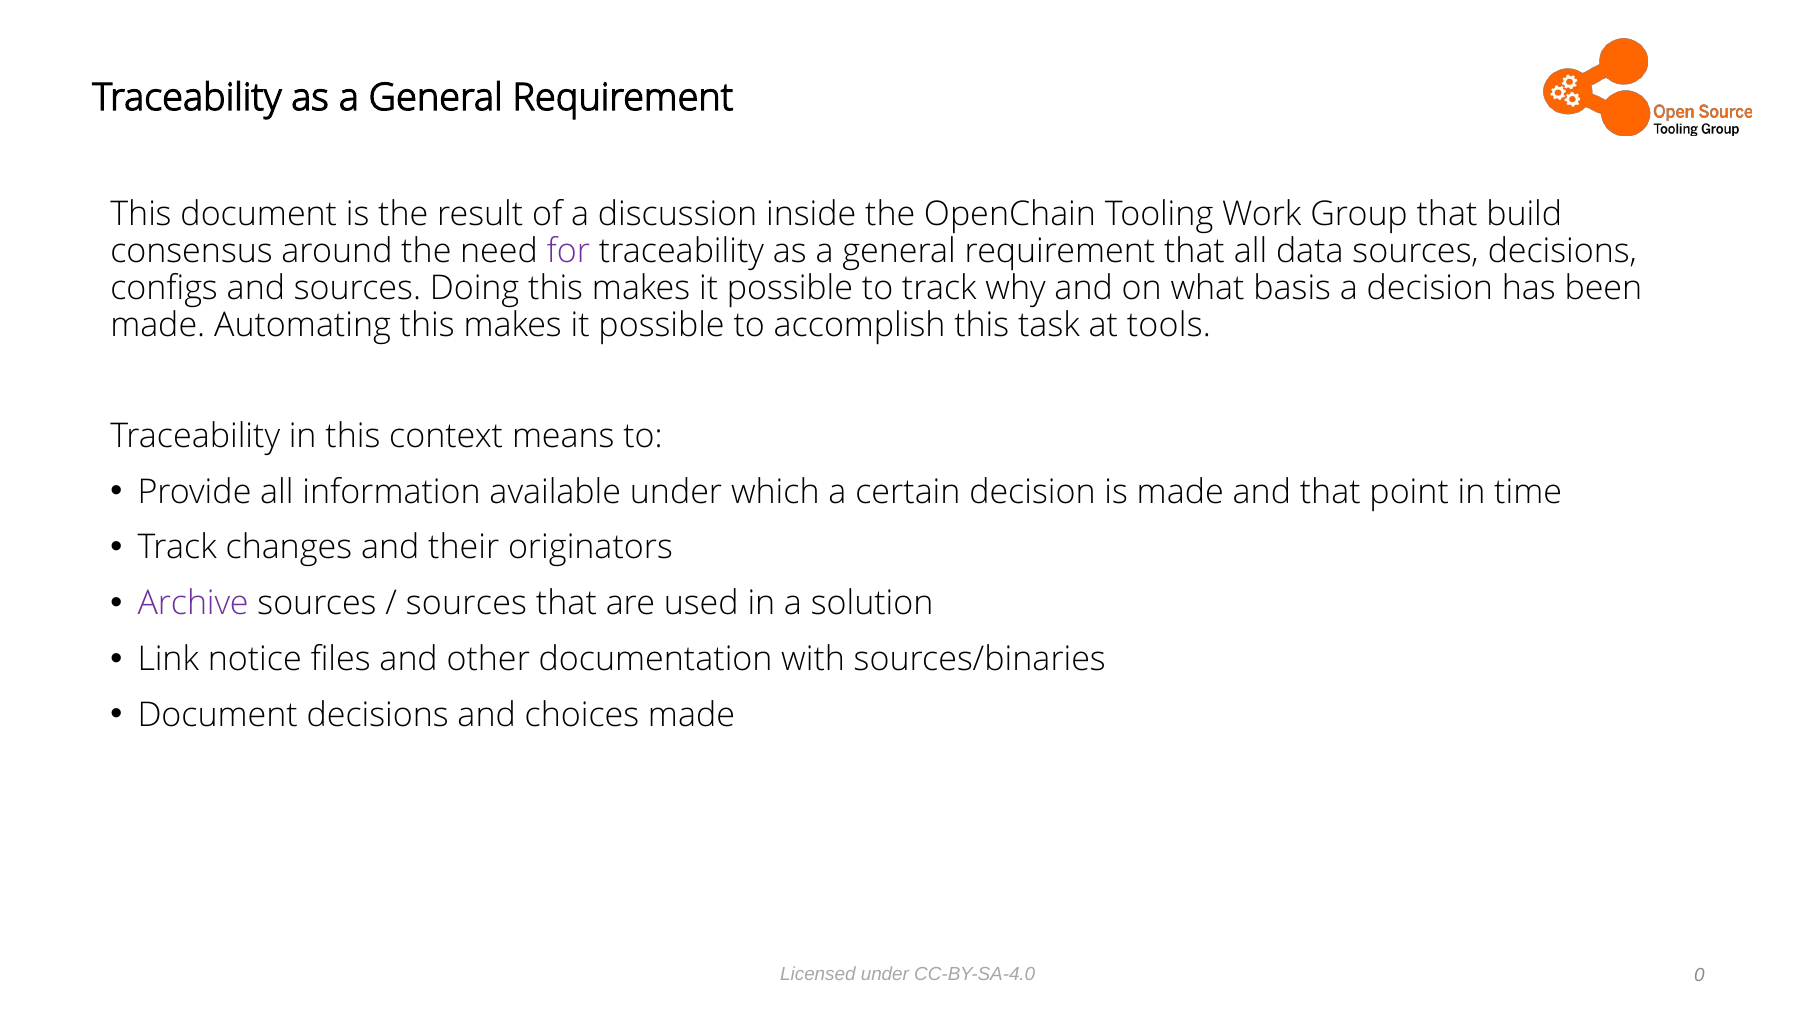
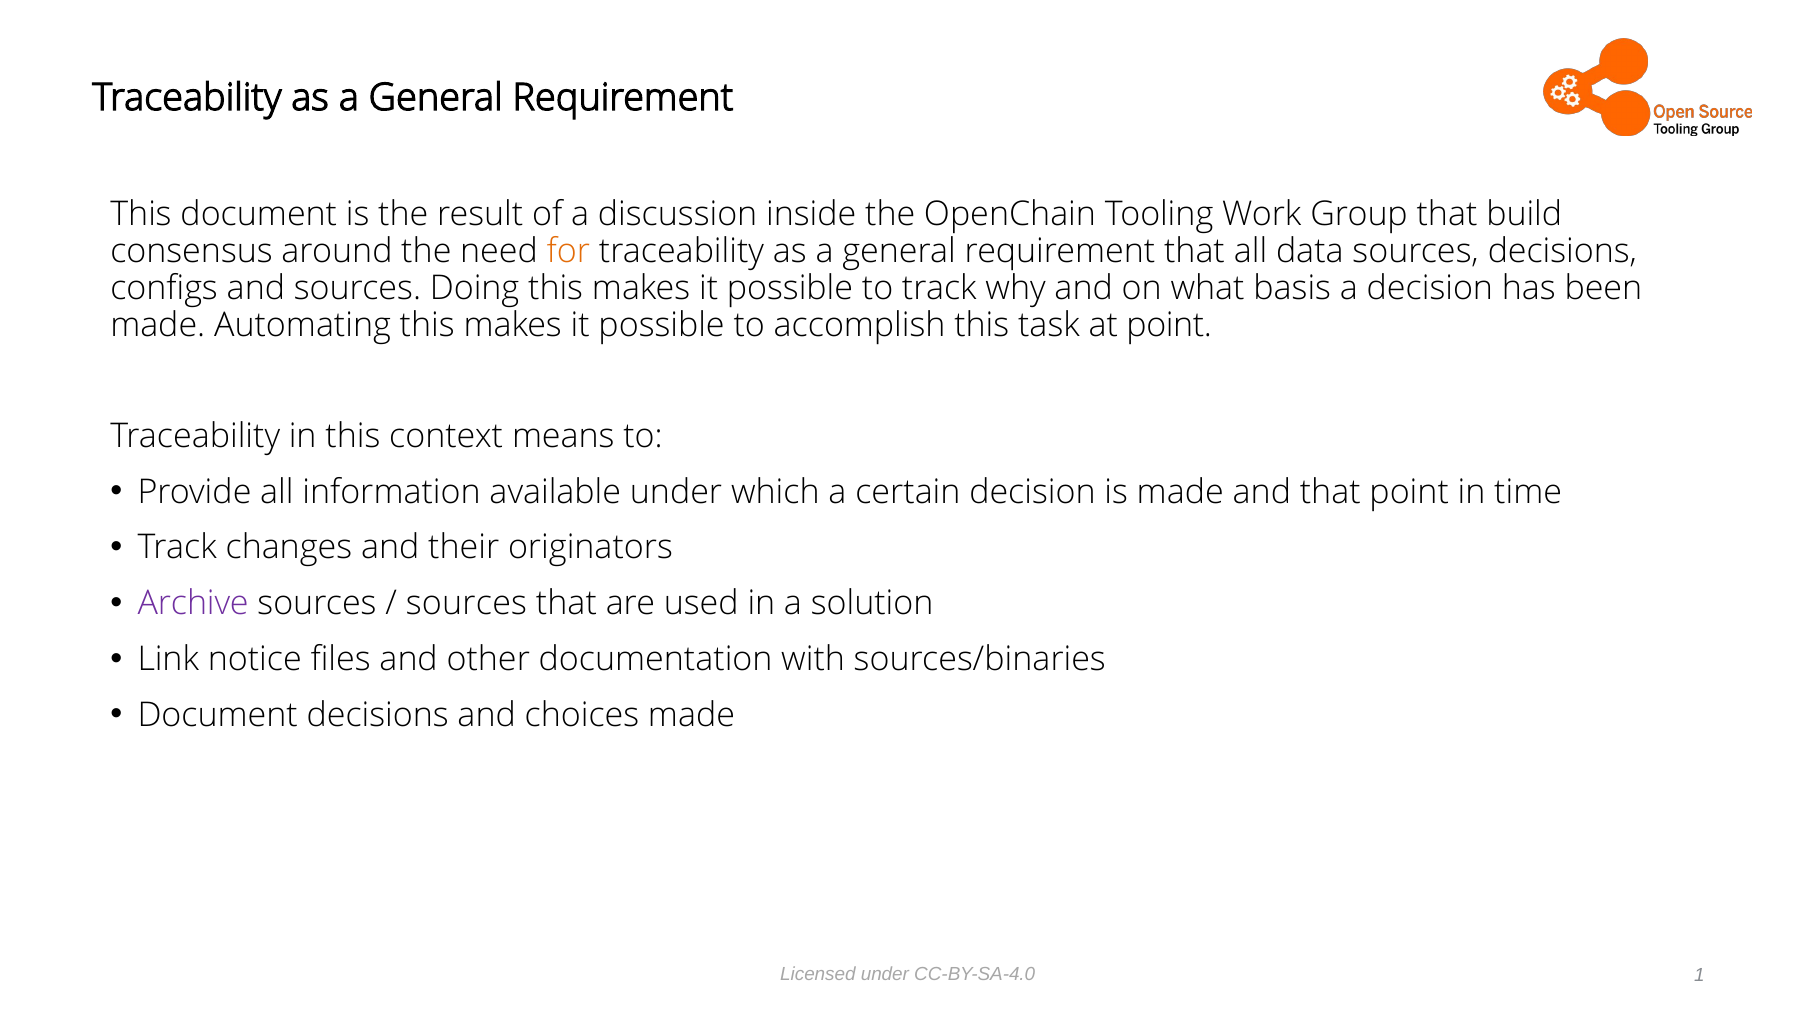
for colour: purple -> orange (568, 251)
at tools: tools -> point (1169, 325)
0: 0 -> 1 (1699, 975)
